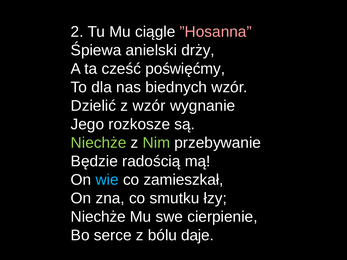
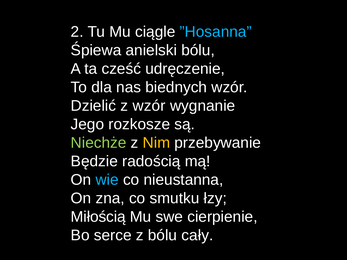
”Hosanna colour: pink -> light blue (216, 32)
anielski drży: drży -> bólu (198, 50)
poświęćmy: poświęćmy -> udręczenie (185, 69)
Nim colour: light green -> yellow (156, 143)
zamieszkał: zamieszkał -> nieustanna (183, 180)
Niechże: Niechże -> Miłością (98, 217)
daje: daje -> cały (197, 235)
